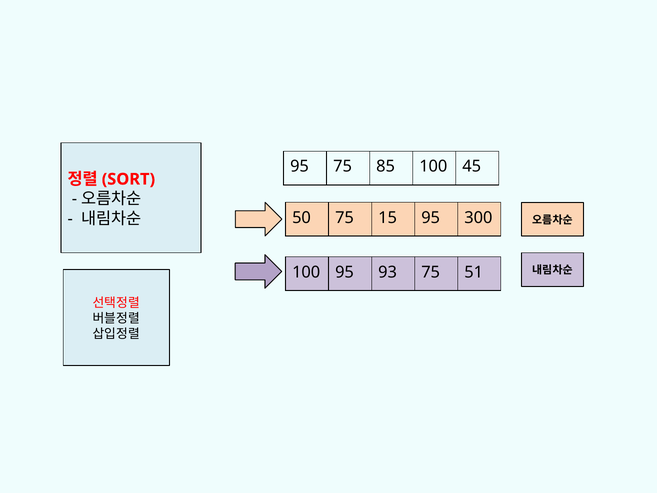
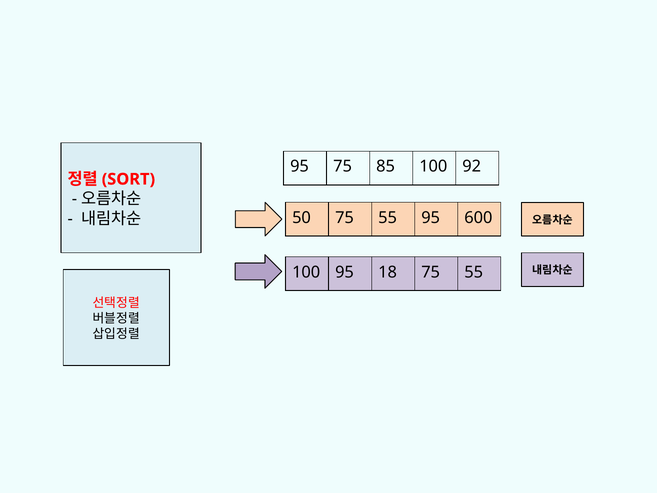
45: 45 -> 92 (472, 166)
50 75 15: 15 -> 55 (388, 217)
300: 300 -> 600 (478, 217)
93: 93 -> 18 (388, 272)
51: 51 -> 55 (474, 272)
